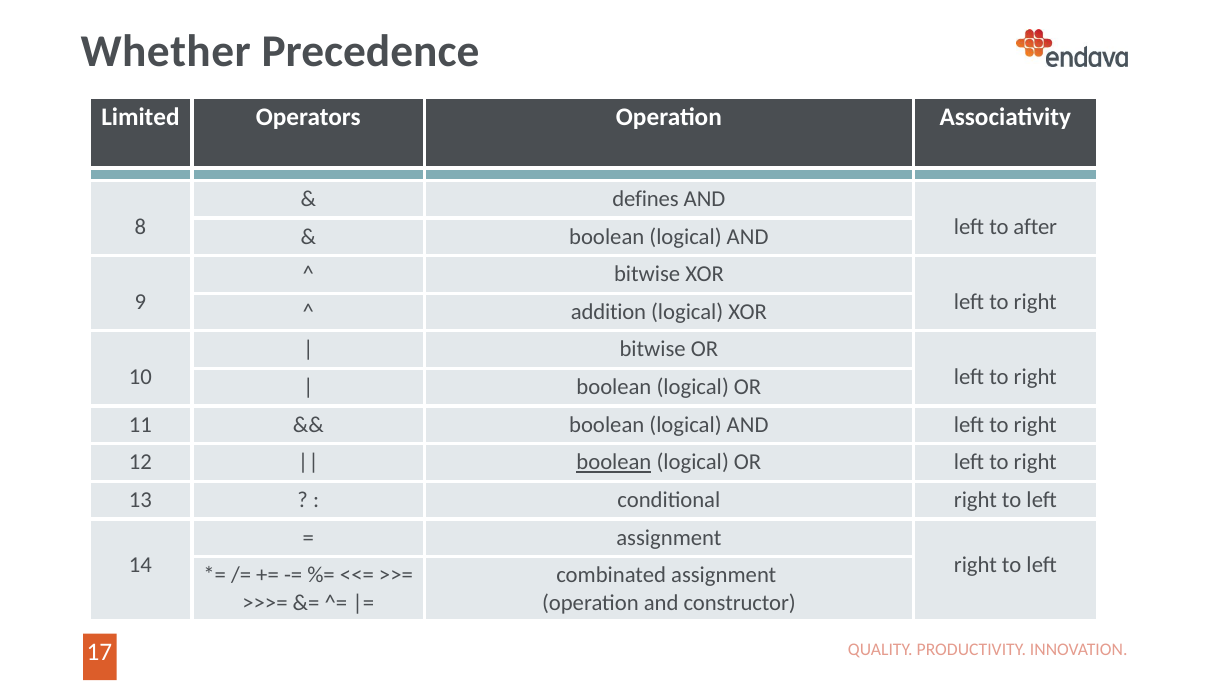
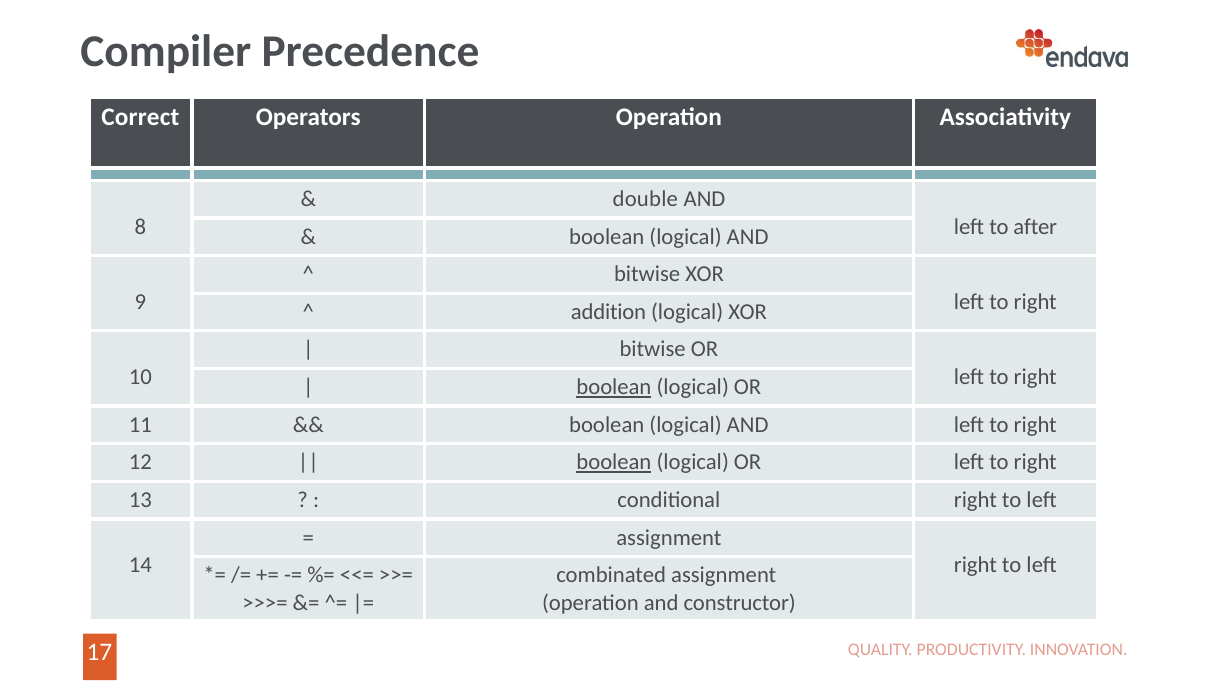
Whether: Whether -> Compiler (166, 52)
Limited: Limited -> Correct (140, 117)
defines: defines -> double (645, 199)
boolean underline: none -> present (614, 387)
